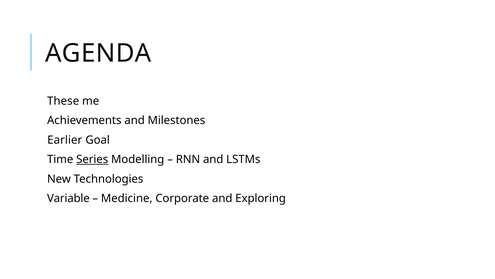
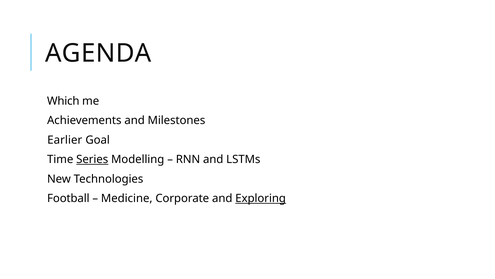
These: These -> Which (63, 101)
Variable: Variable -> Football (68, 198)
Exploring underline: none -> present (261, 198)
